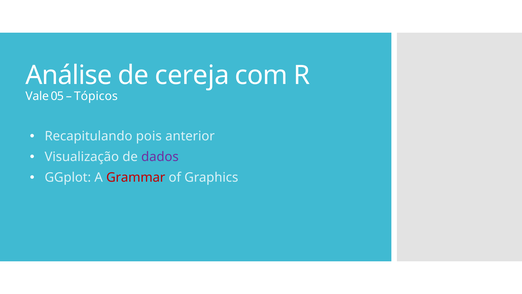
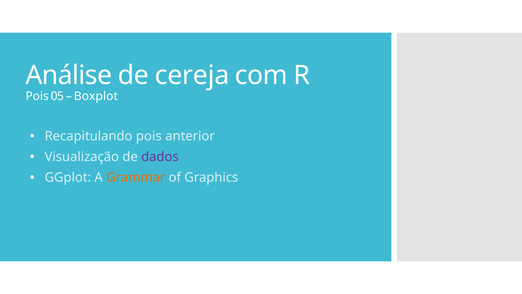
Vale: Vale -> Pois (37, 96)
Tópicos: Tópicos -> Boxplot (96, 96)
Grammar colour: red -> orange (136, 177)
